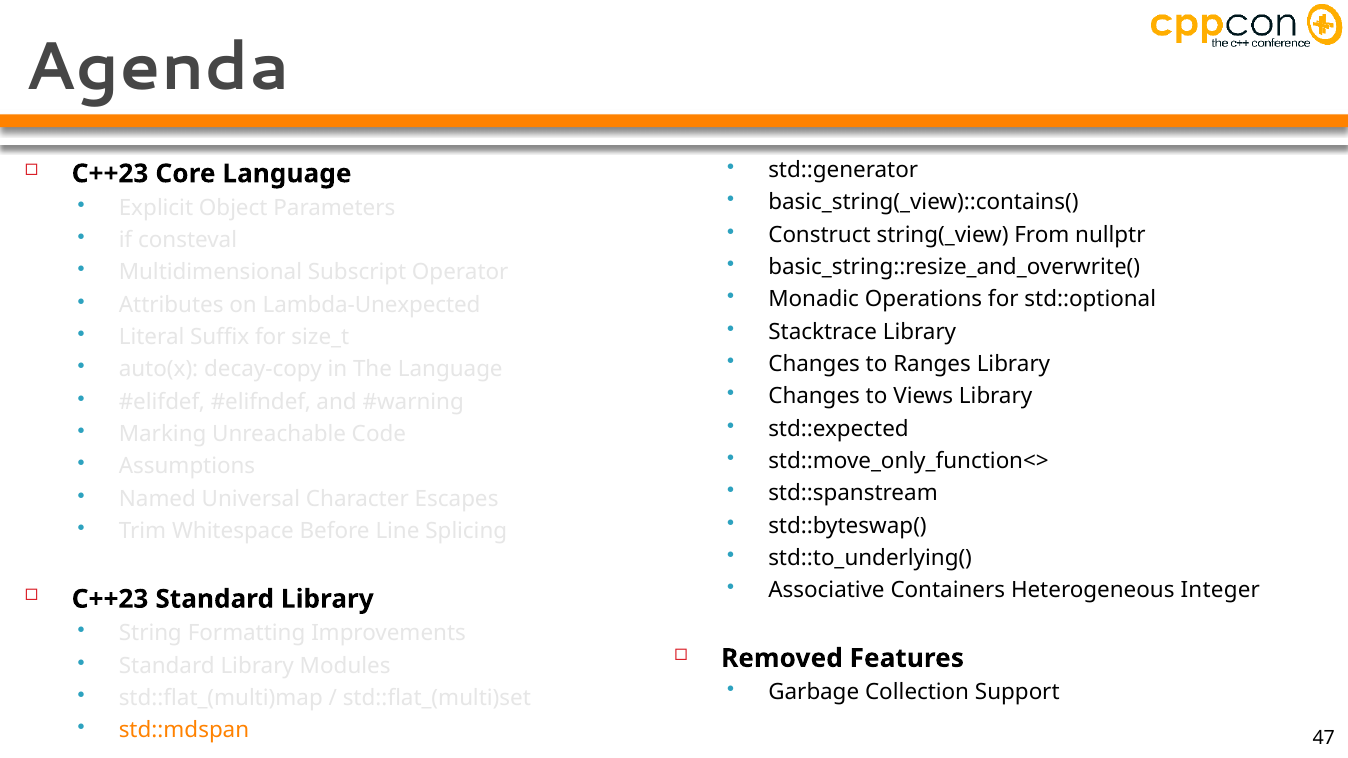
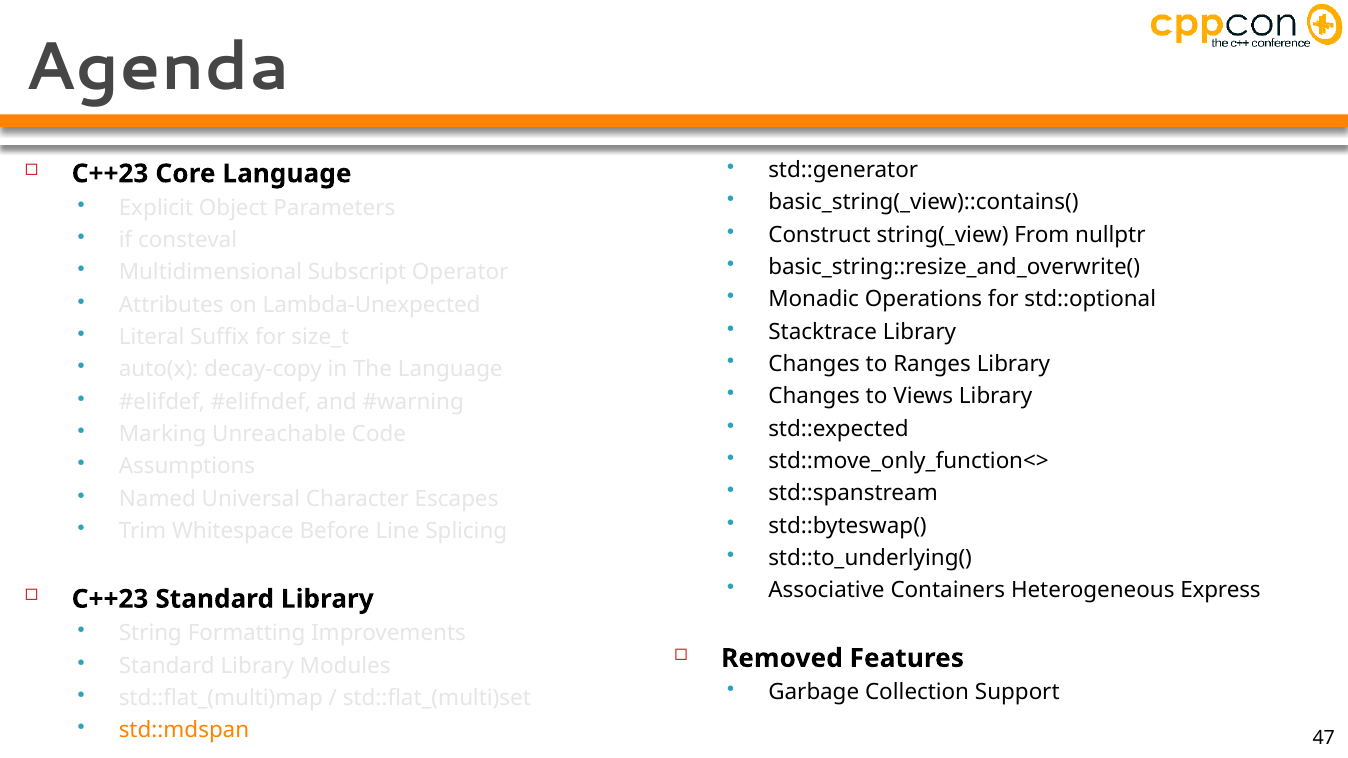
Integer: Integer -> Express (1221, 590)
